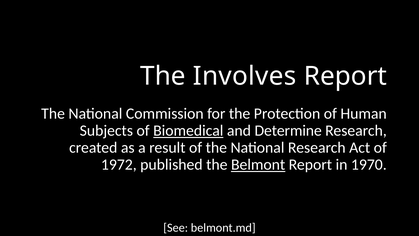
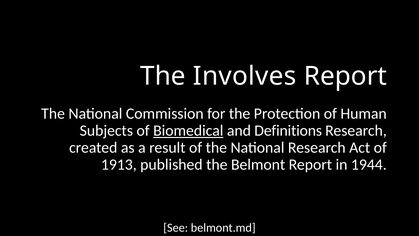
Determine: Determine -> Definitions (288, 131)
1972: 1972 -> 1913 (119, 165)
Belmont underline: present -> none (258, 165)
1970: 1970 -> 1944 (369, 165)
